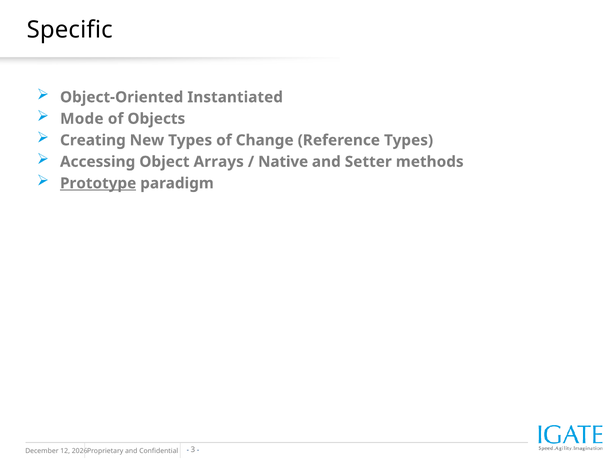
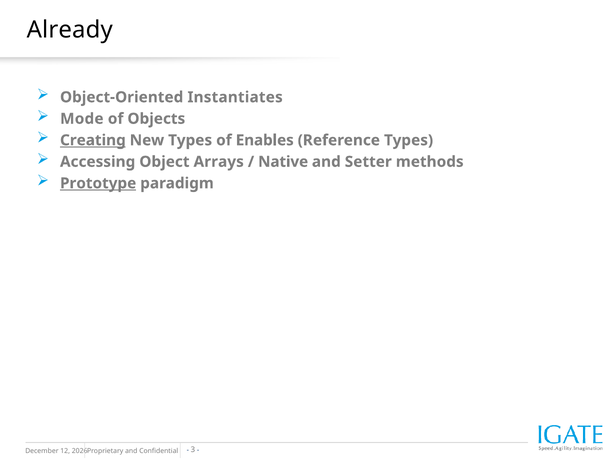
Specific: Specific -> Already (70, 30)
Instantiated: Instantiated -> Instantiates (235, 97)
Creating underline: none -> present (93, 140)
Change: Change -> Enables (265, 140)
